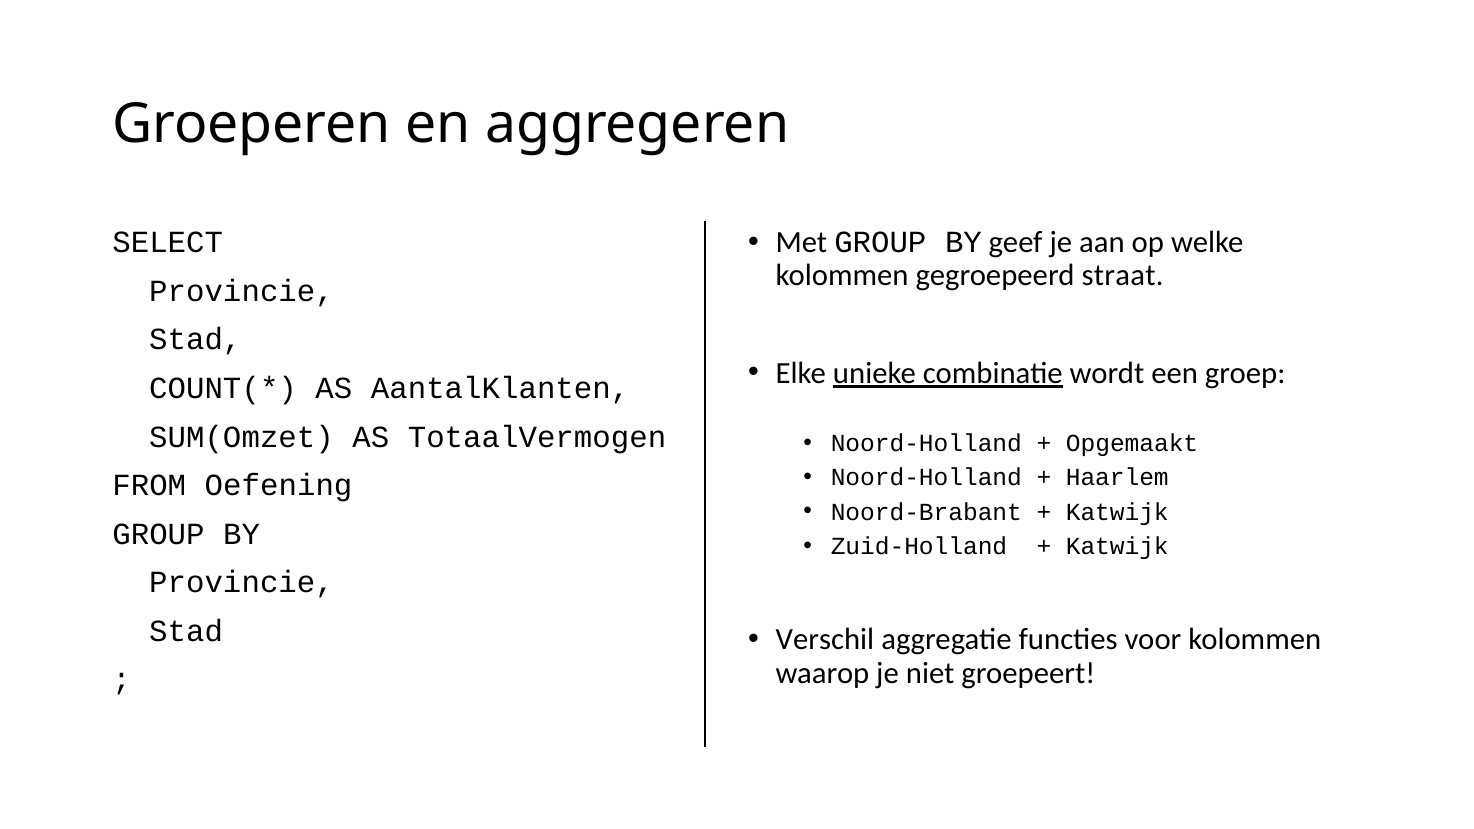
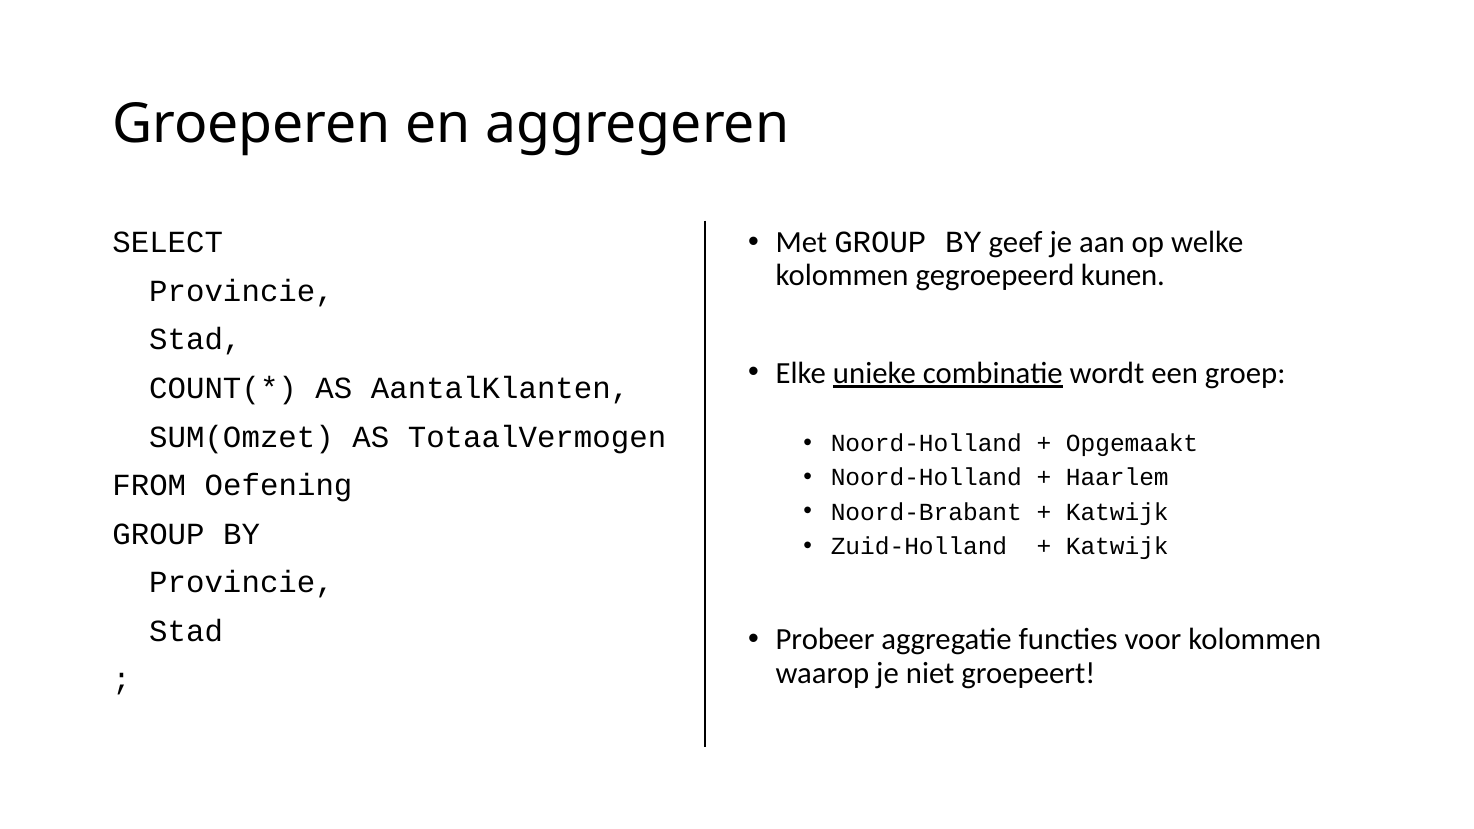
straat: straat -> kunen (1123, 276)
Verschil: Verschil -> Probeer (825, 640)
